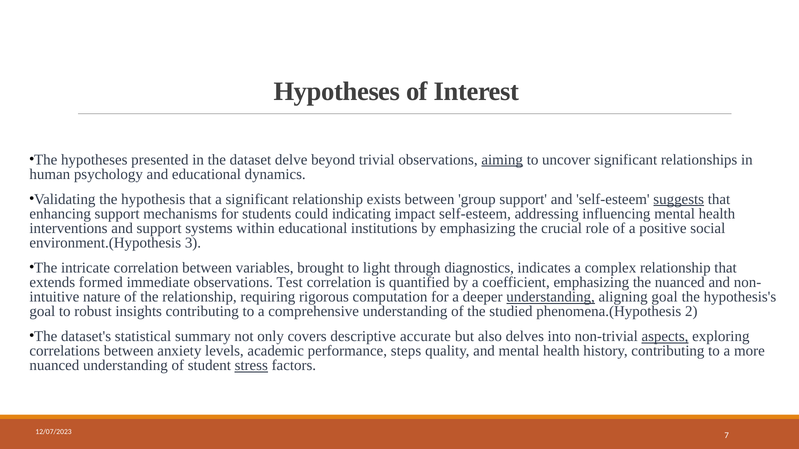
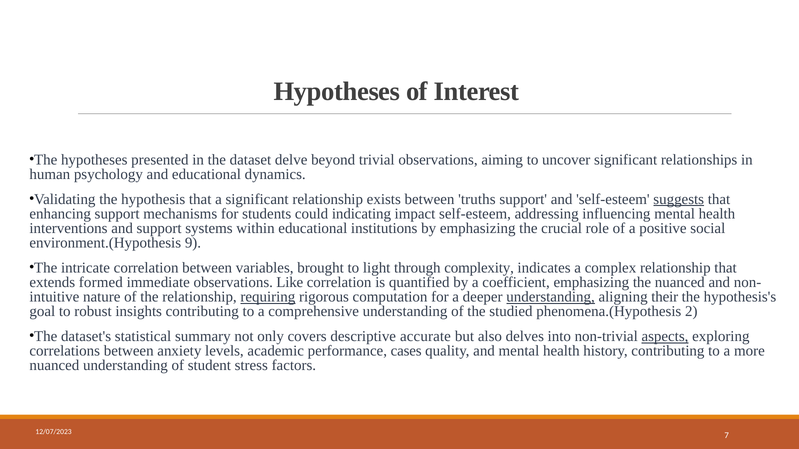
aiming underline: present -> none (502, 160)
group: group -> truths (477, 199)
3: 3 -> 9 (193, 243)
diagnostics: diagnostics -> complexity (479, 268)
Test: Test -> Like (290, 283)
requiring underline: none -> present (268, 297)
aligning goal: goal -> their (665, 297)
steps: steps -> cases (406, 351)
stress underline: present -> none (251, 366)
